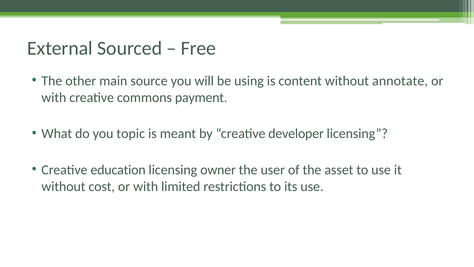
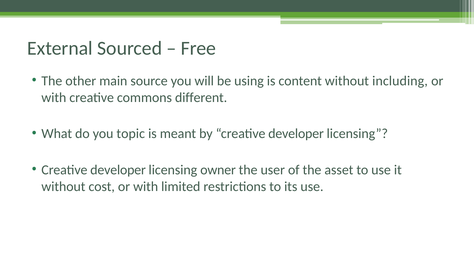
annotate: annotate -> including (400, 81)
payment: payment -> different (201, 97)
education: education -> developer (118, 170)
